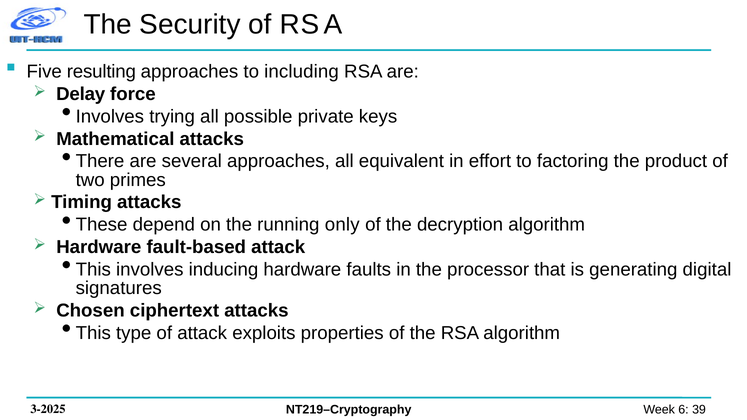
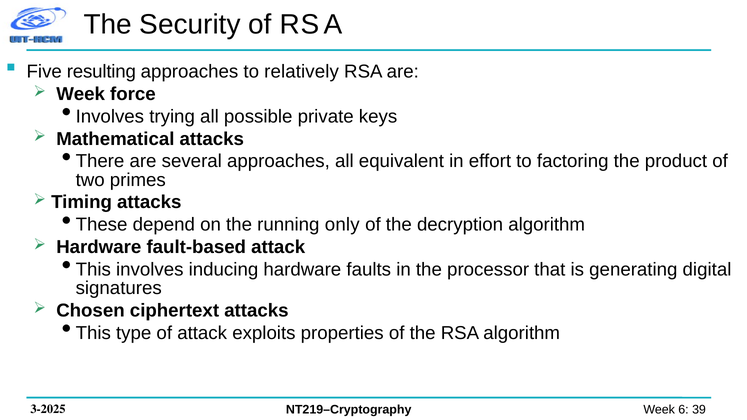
including: including -> relatively (302, 72)
Delay: Delay -> Week (81, 94)
